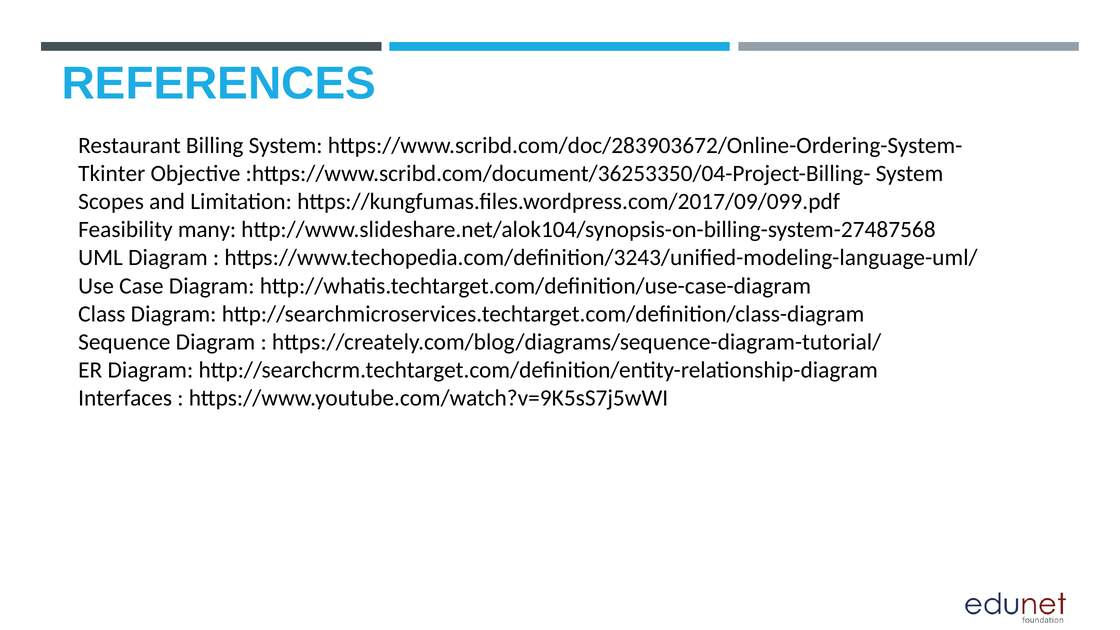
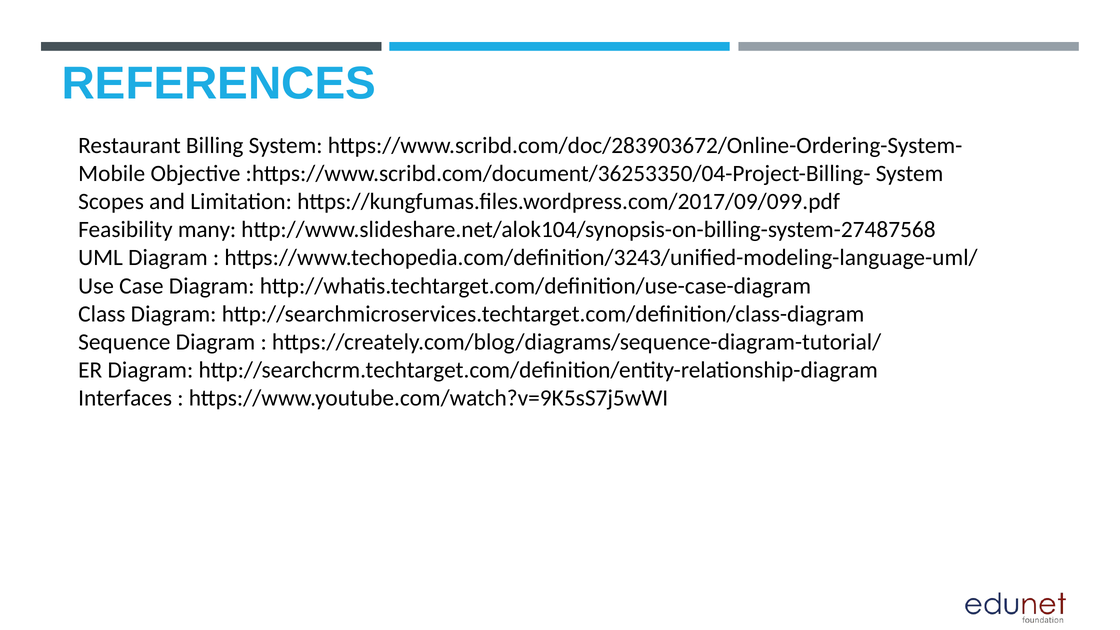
Tkinter: Tkinter -> Mobile (112, 174)
